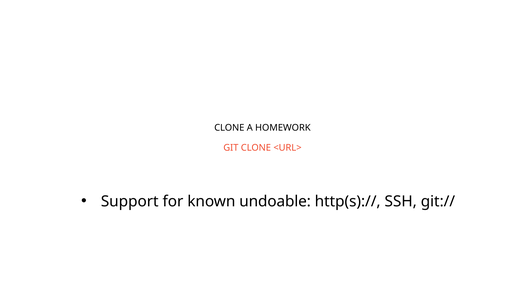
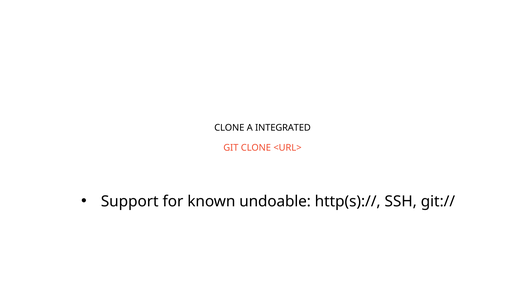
HOMEWORK: HOMEWORK -> INTEGRATED (283, 128)
